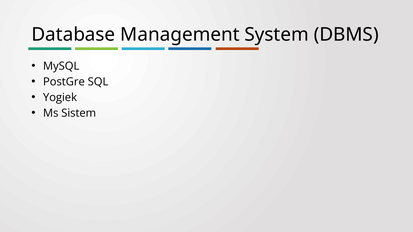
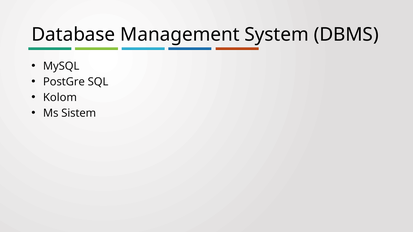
Yogiek: Yogiek -> Kolom (60, 98)
